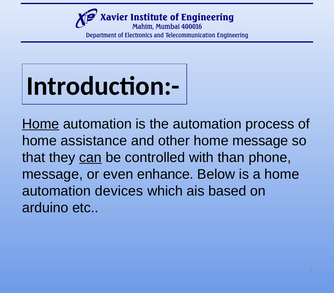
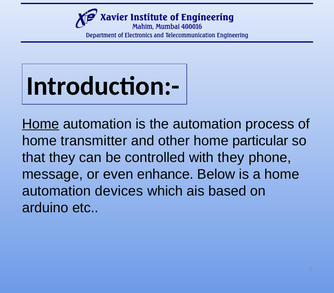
assistance: assistance -> transmitter (94, 140)
home message: message -> particular (260, 140)
can underline: present -> none (90, 157)
with than: than -> they (231, 157)
